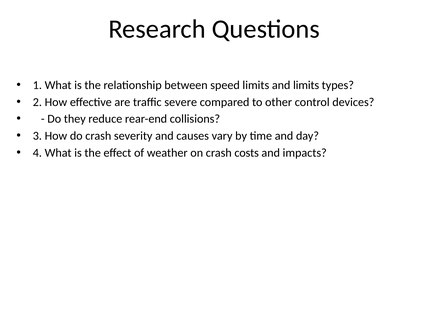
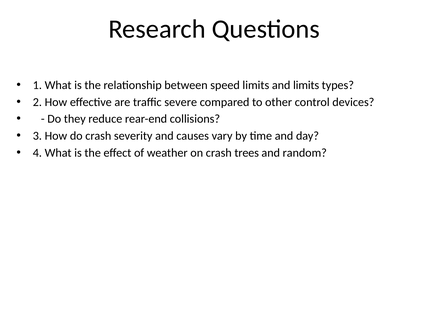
costs: costs -> trees (247, 153)
impacts: impacts -> random (305, 153)
